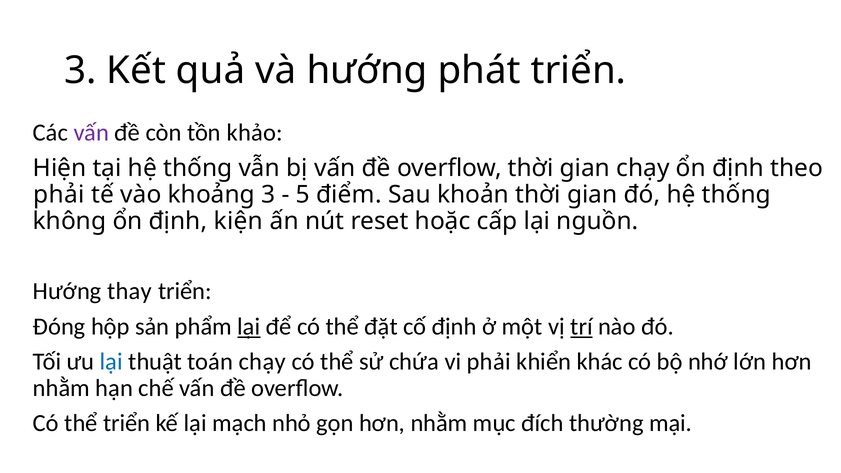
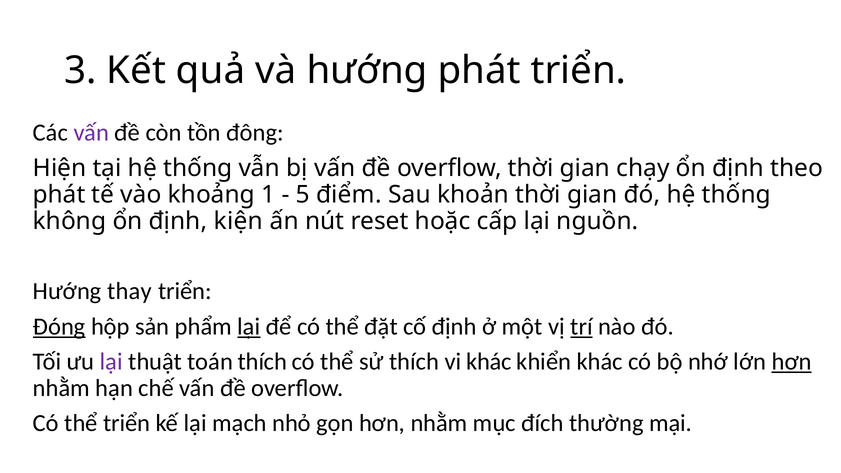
khảo: khảo -> đông (255, 133)
phải: phải -> phát (59, 194)
khoảng 3: 3 -> 1 (268, 194)
Đóng underline: none -> present (59, 327)
lại colour: blue -> purple (111, 362)
toán chạy: chạy -> thích (262, 362)
sử chứa: chứa -> thích (414, 362)
vi phải: phải -> khác (489, 362)
hơn underline: none -> present (792, 362)
